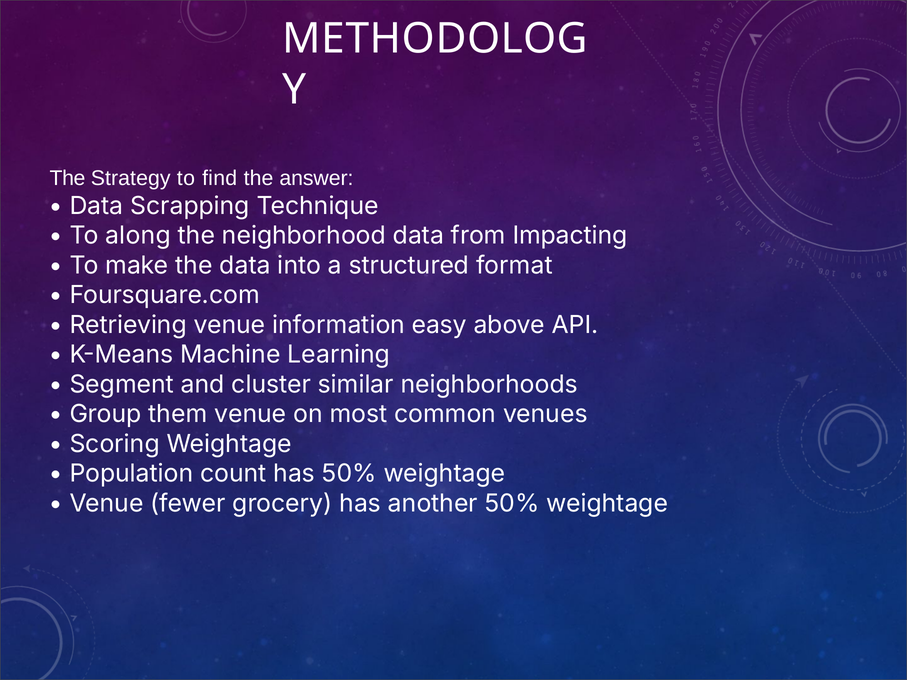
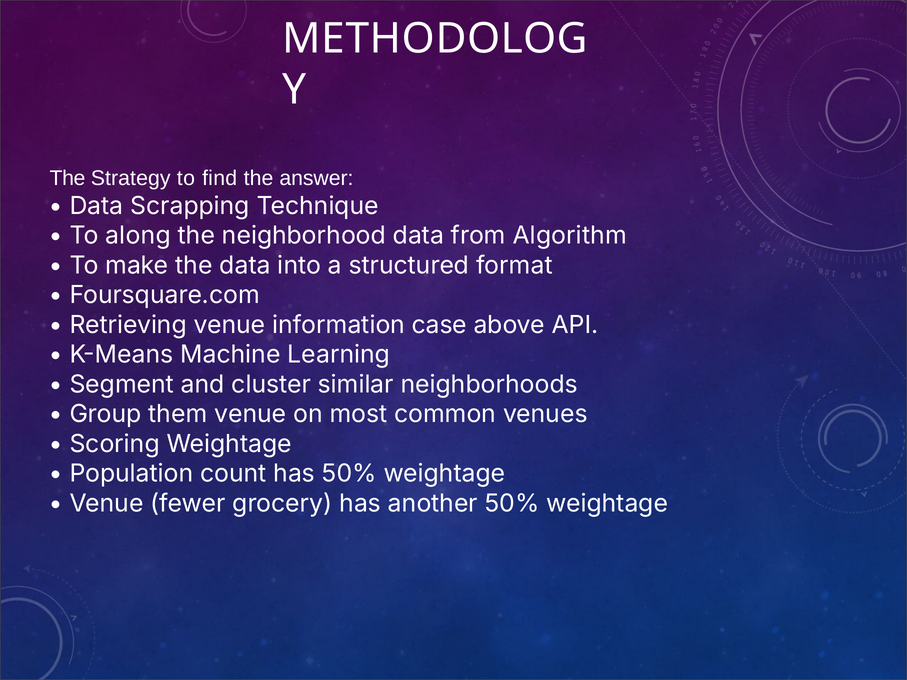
Impacting: Impacting -> Algorithm (570, 236)
easy: easy -> case (439, 325)
